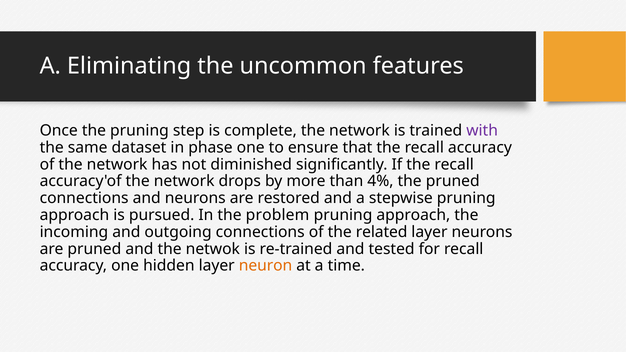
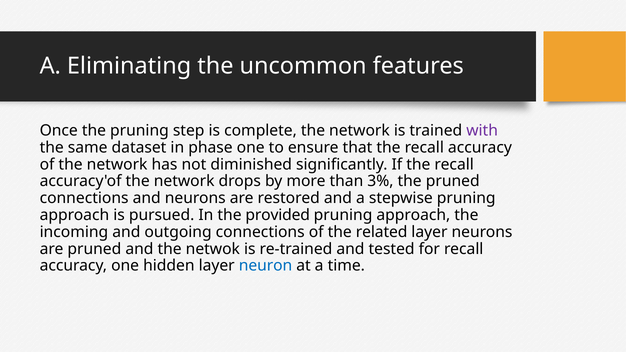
4%: 4% -> 3% (380, 181)
problem: problem -> provided (278, 215)
neuron colour: orange -> blue (266, 266)
